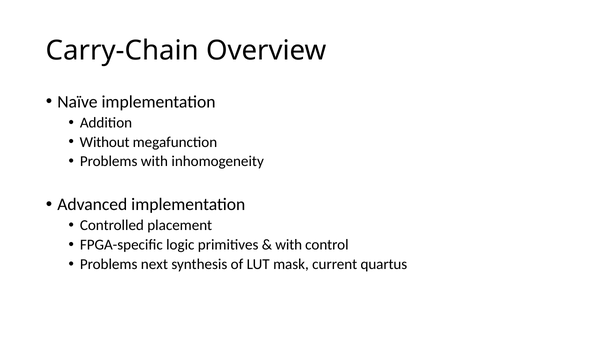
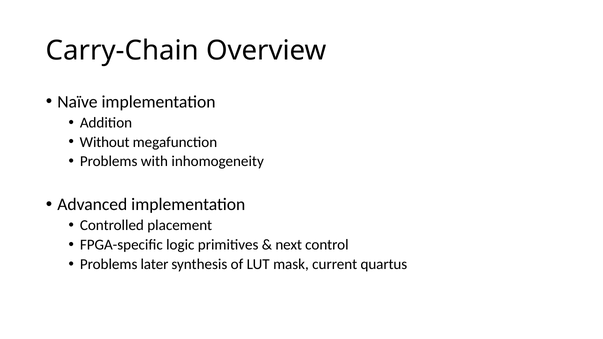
with: with -> next (289, 245)
next: next -> later (154, 264)
